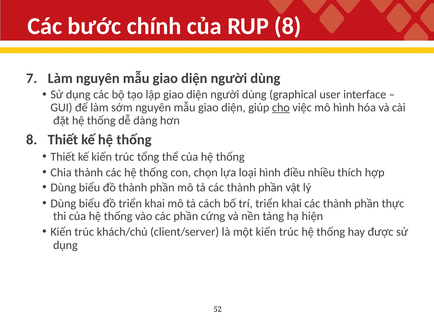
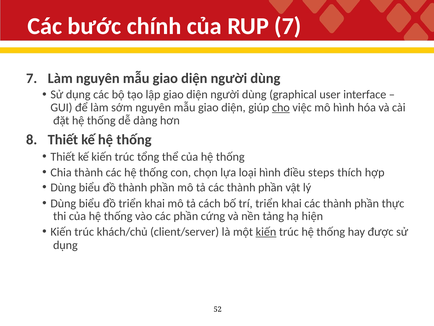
RUP 8: 8 -> 7 (288, 26)
nhiều: nhiều -> steps (321, 172)
kiến underline: none -> present (266, 231)
